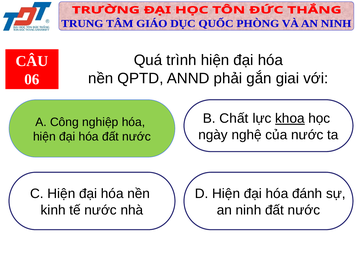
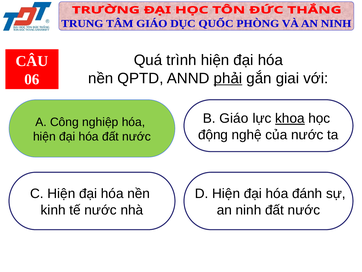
phải underline: none -> present (228, 78)
Chất: Chất -> Giáo (234, 118)
ngày: ngày -> động (213, 135)
